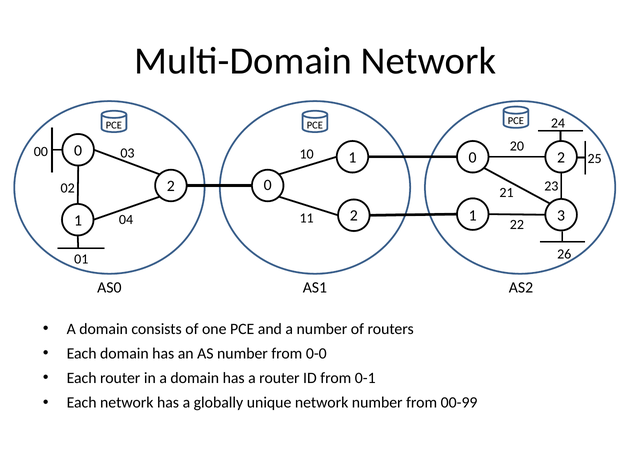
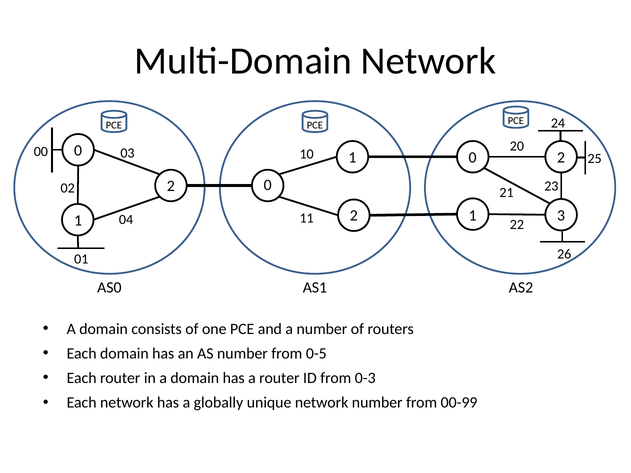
0-0: 0-0 -> 0-5 (316, 354)
0-1: 0-1 -> 0-3 (365, 378)
